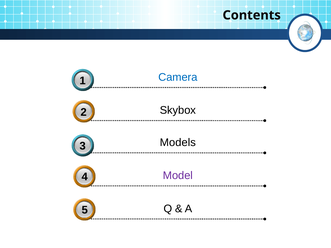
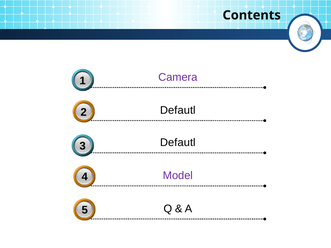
Camera colour: blue -> purple (178, 77)
Skybox: Skybox -> Defautl (178, 110)
Models: Models -> Defautl (178, 143)
